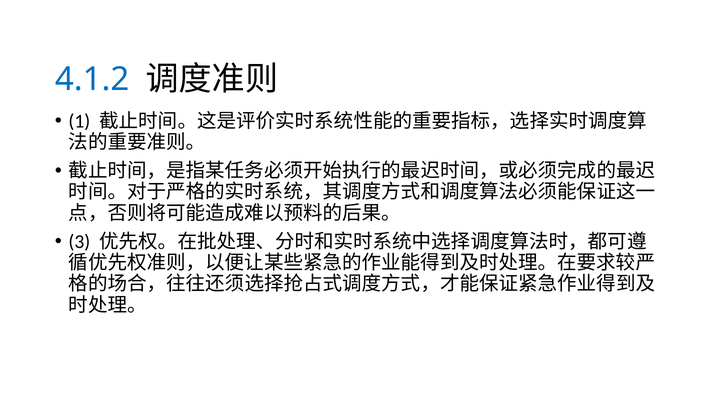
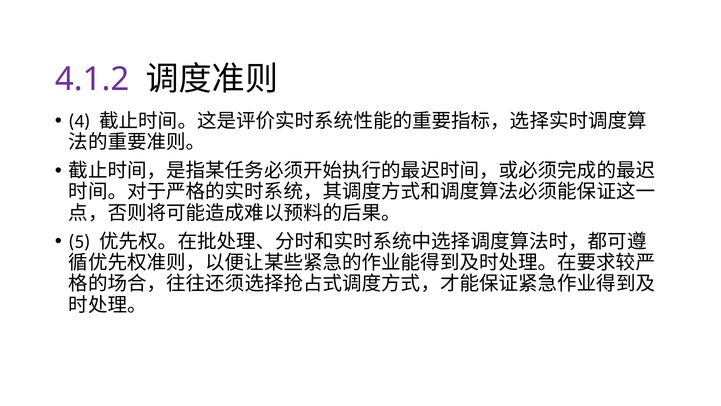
4.1.2 colour: blue -> purple (92, 79)
1: 1 -> 4 (79, 121)
3: 3 -> 5 (79, 241)
